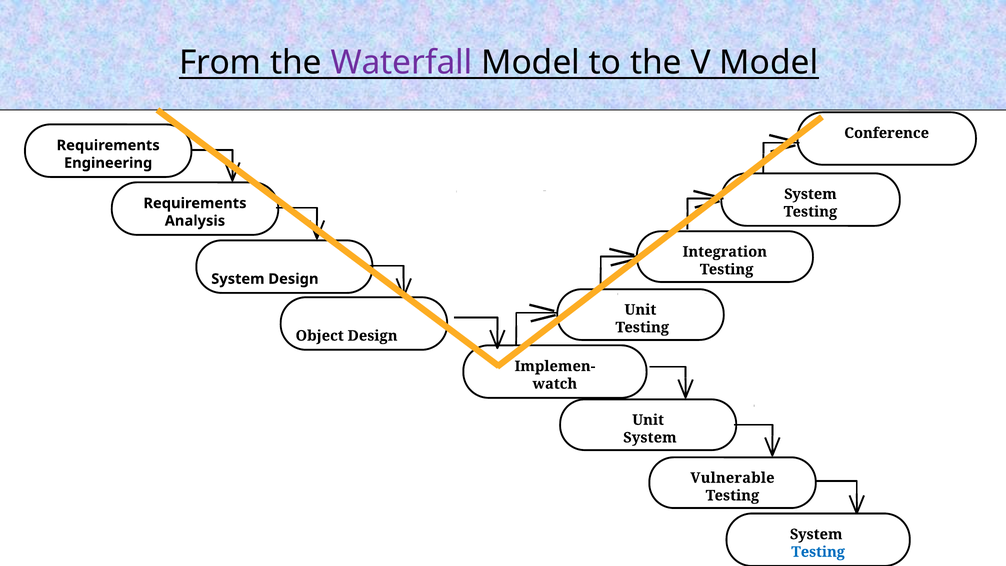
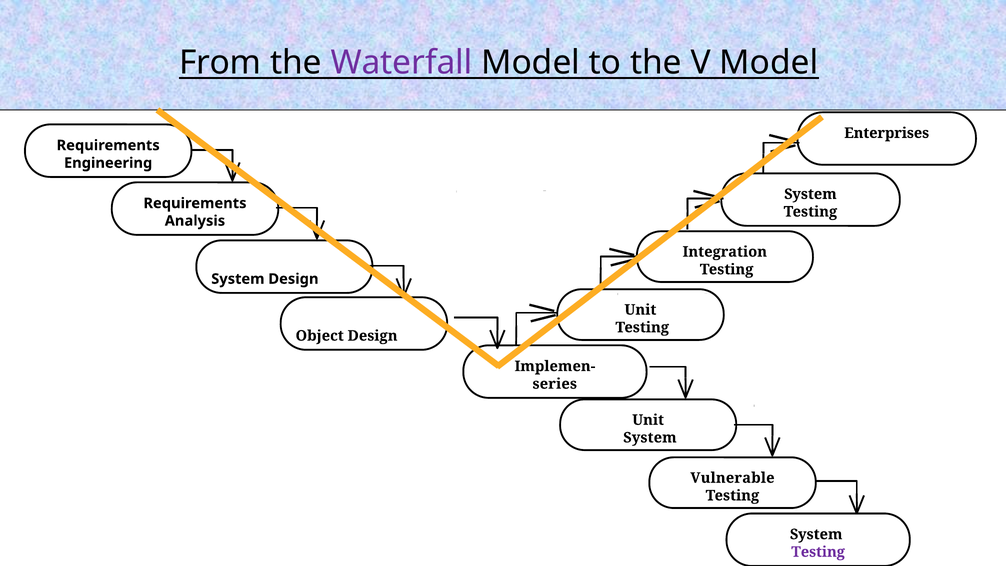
Conference: Conference -> Enterprises (887, 133)
watch: watch -> series (555, 384)
Testing colour: blue -> purple (818, 552)
